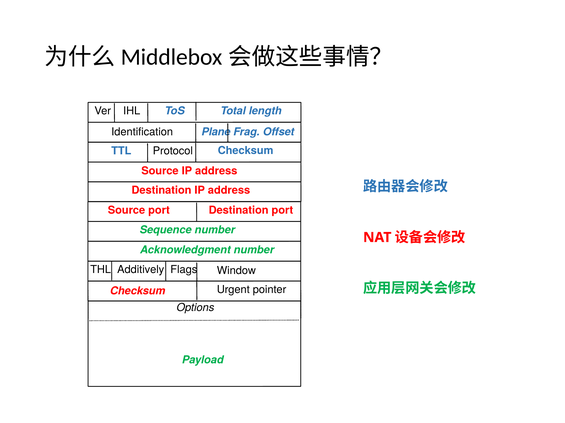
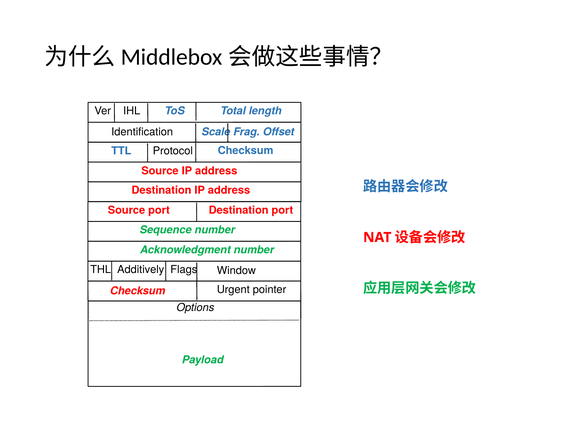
Plane: Plane -> Scale (216, 132)
